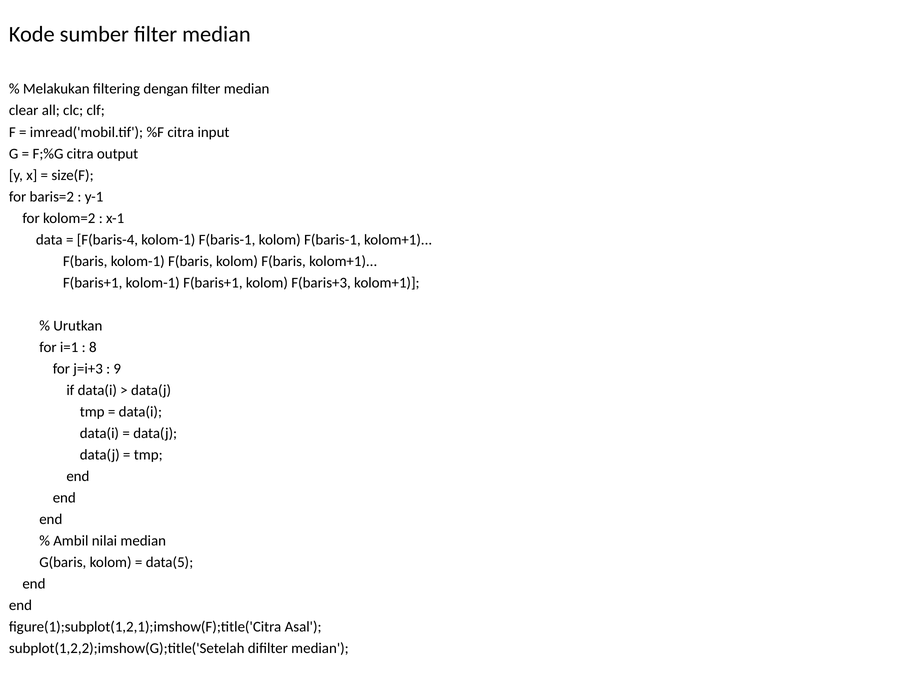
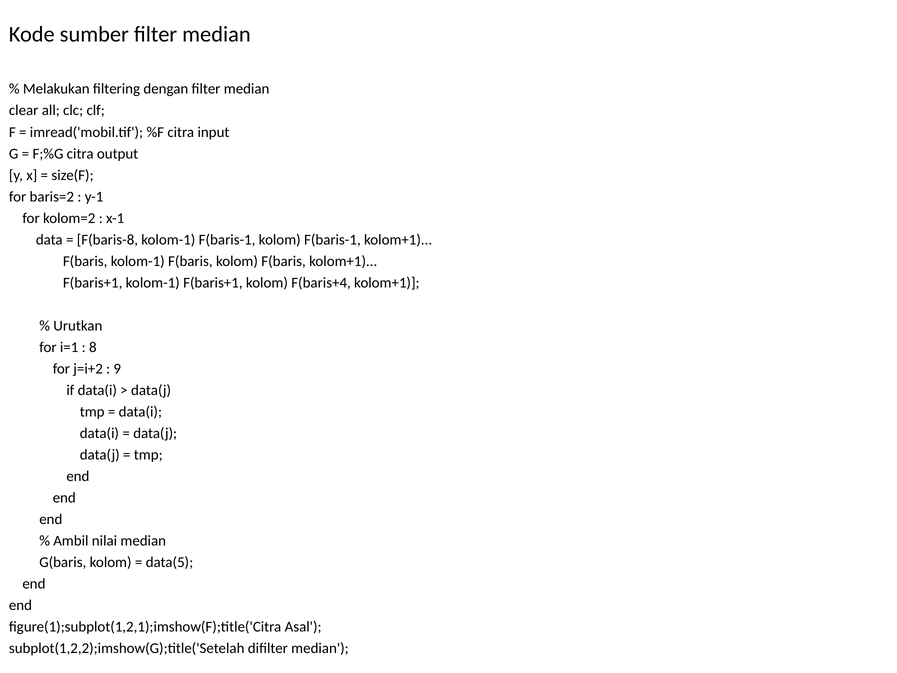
F(baris-4: F(baris-4 -> F(baris-8 (107, 240)
F(baris+3: F(baris+3 -> F(baris+4 (321, 283)
j=i+3: j=i+3 -> j=i+2 (88, 369)
